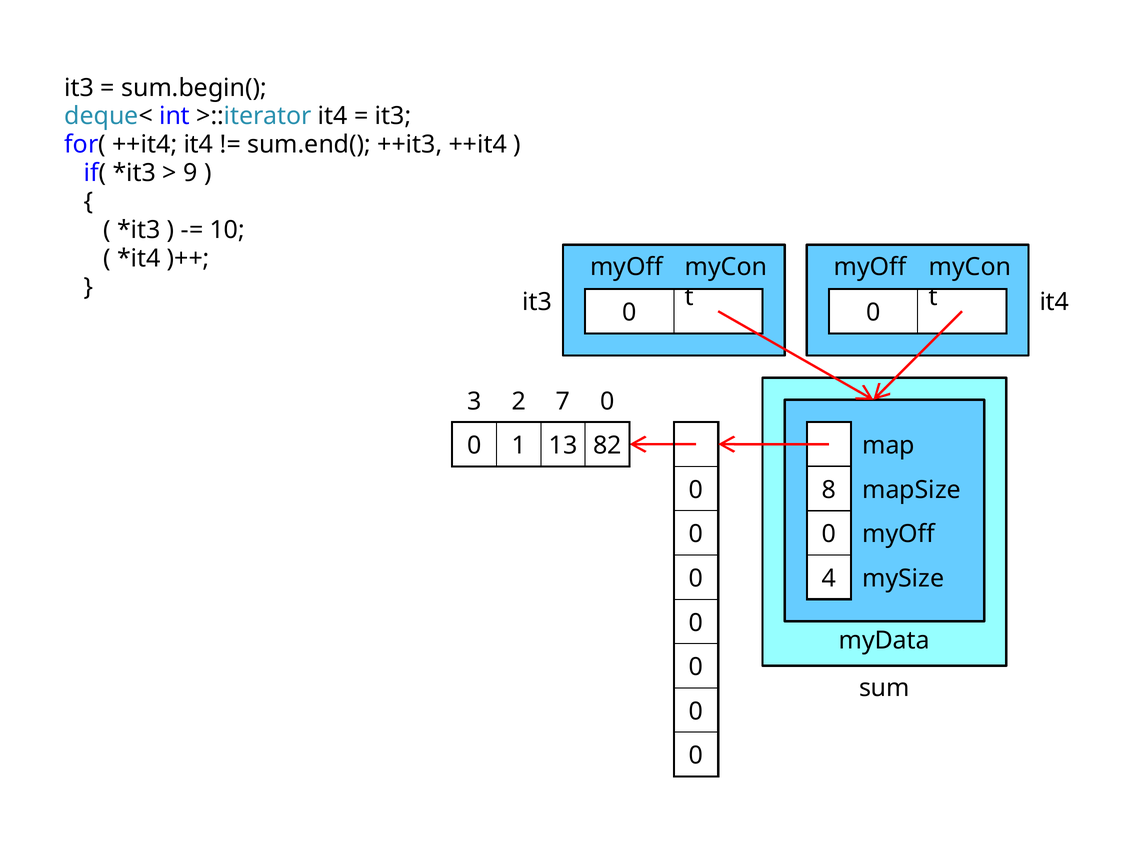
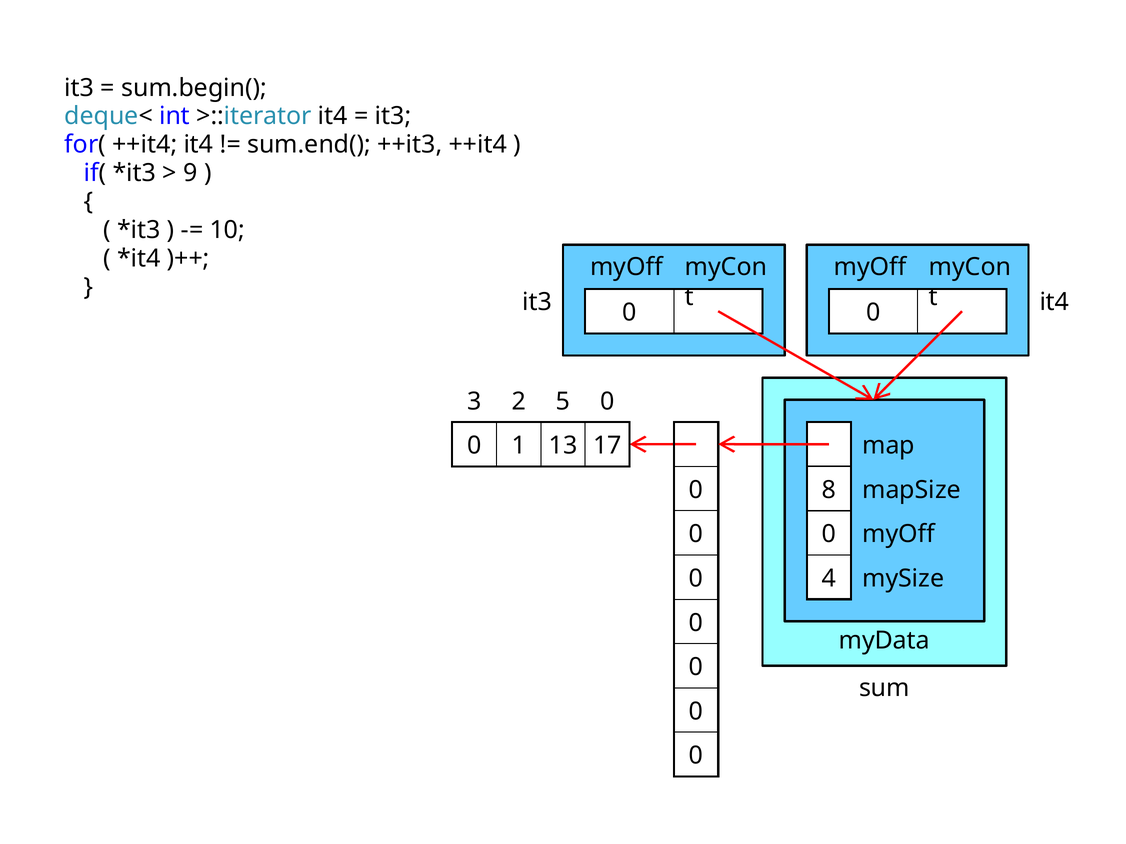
7: 7 -> 5 (563, 401)
82: 82 -> 17 (607, 446)
